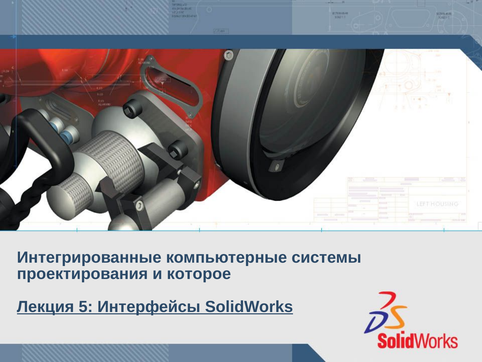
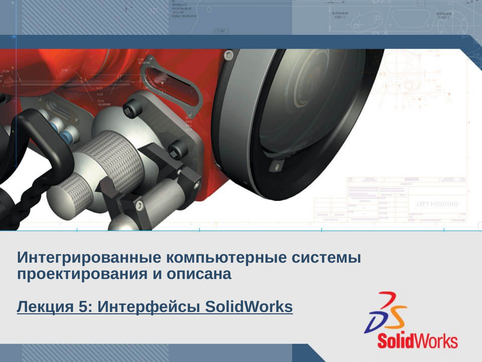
которое: которое -> описана (199, 274)
